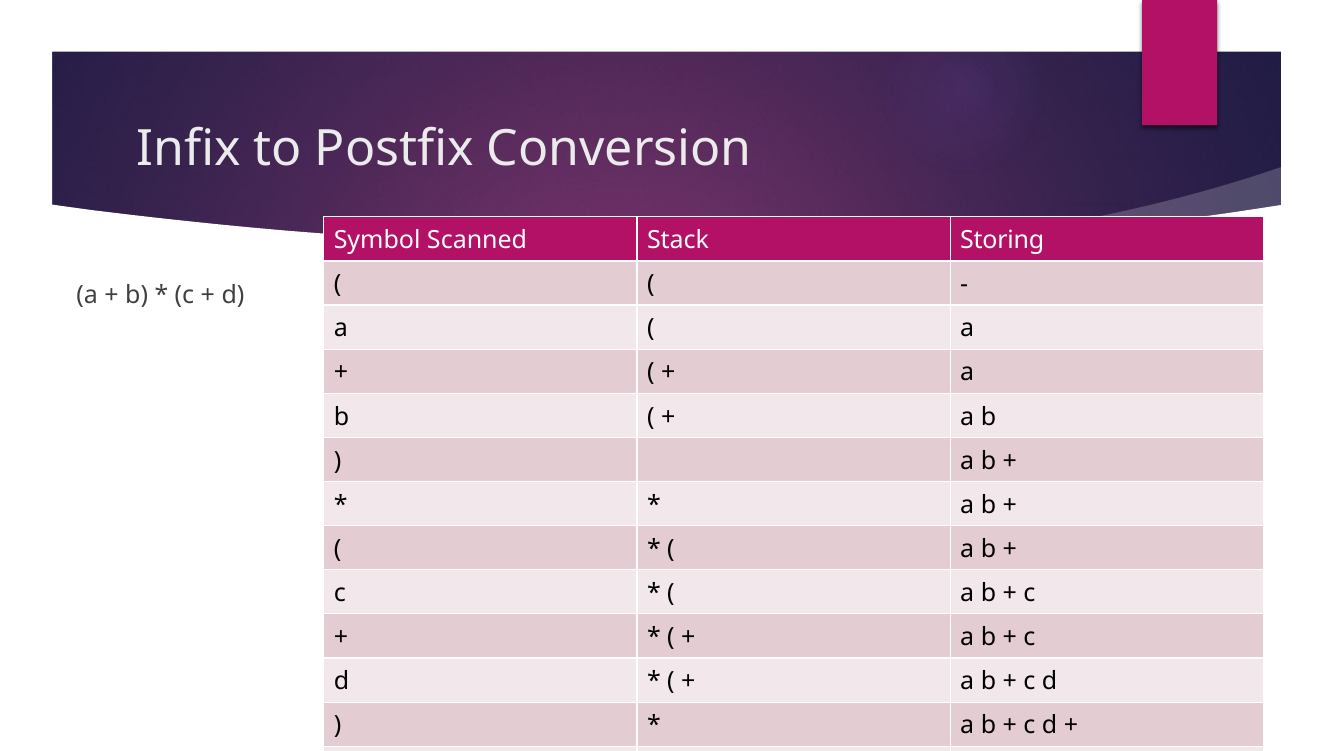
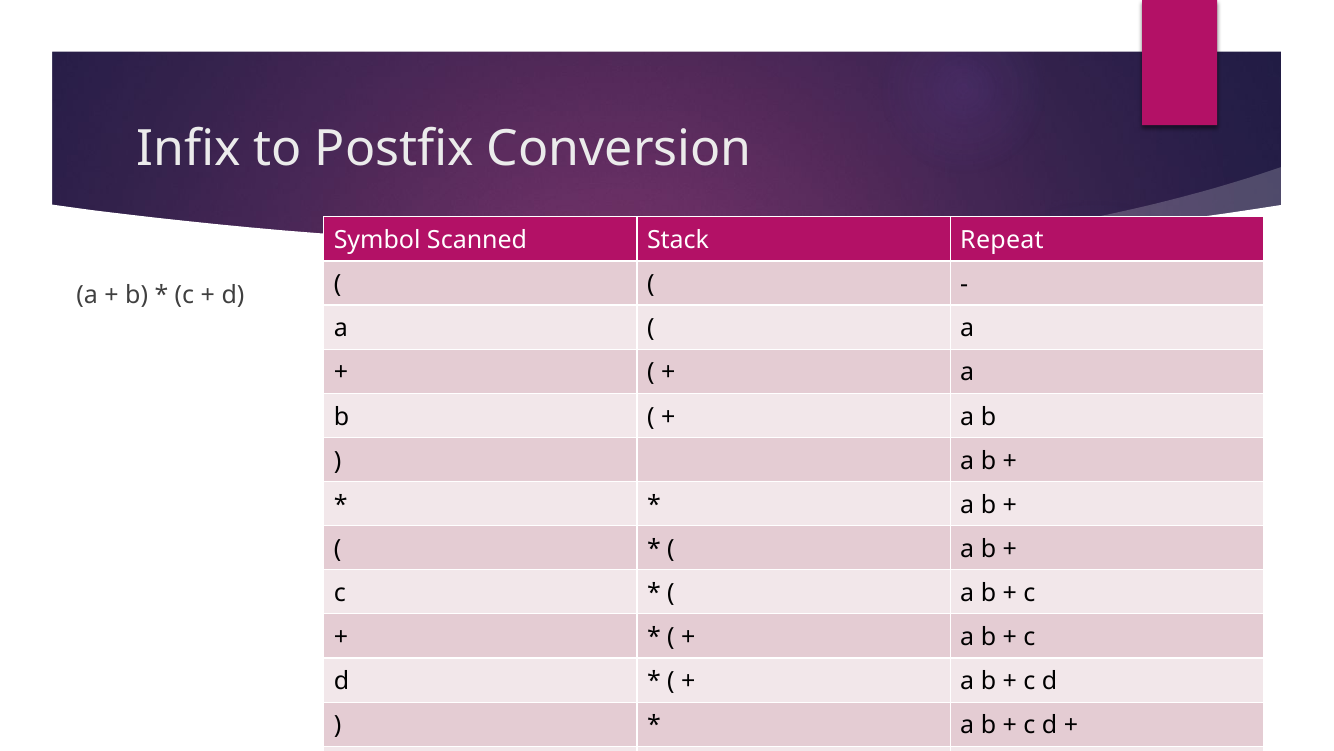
Storing: Storing -> Repeat (1002, 240)
